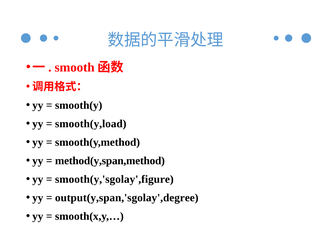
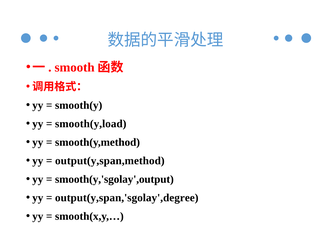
method(y,span,method: method(y,span,method -> output(y,span,method (110, 161)
smooth(y,'sgolay',figure: smooth(y,'sgolay',figure -> smooth(y,'sgolay',output (114, 179)
